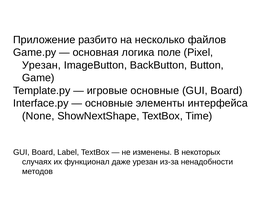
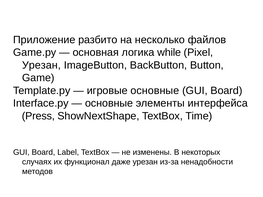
поле: поле -> while (169, 52)
None: None -> Press (38, 116)
